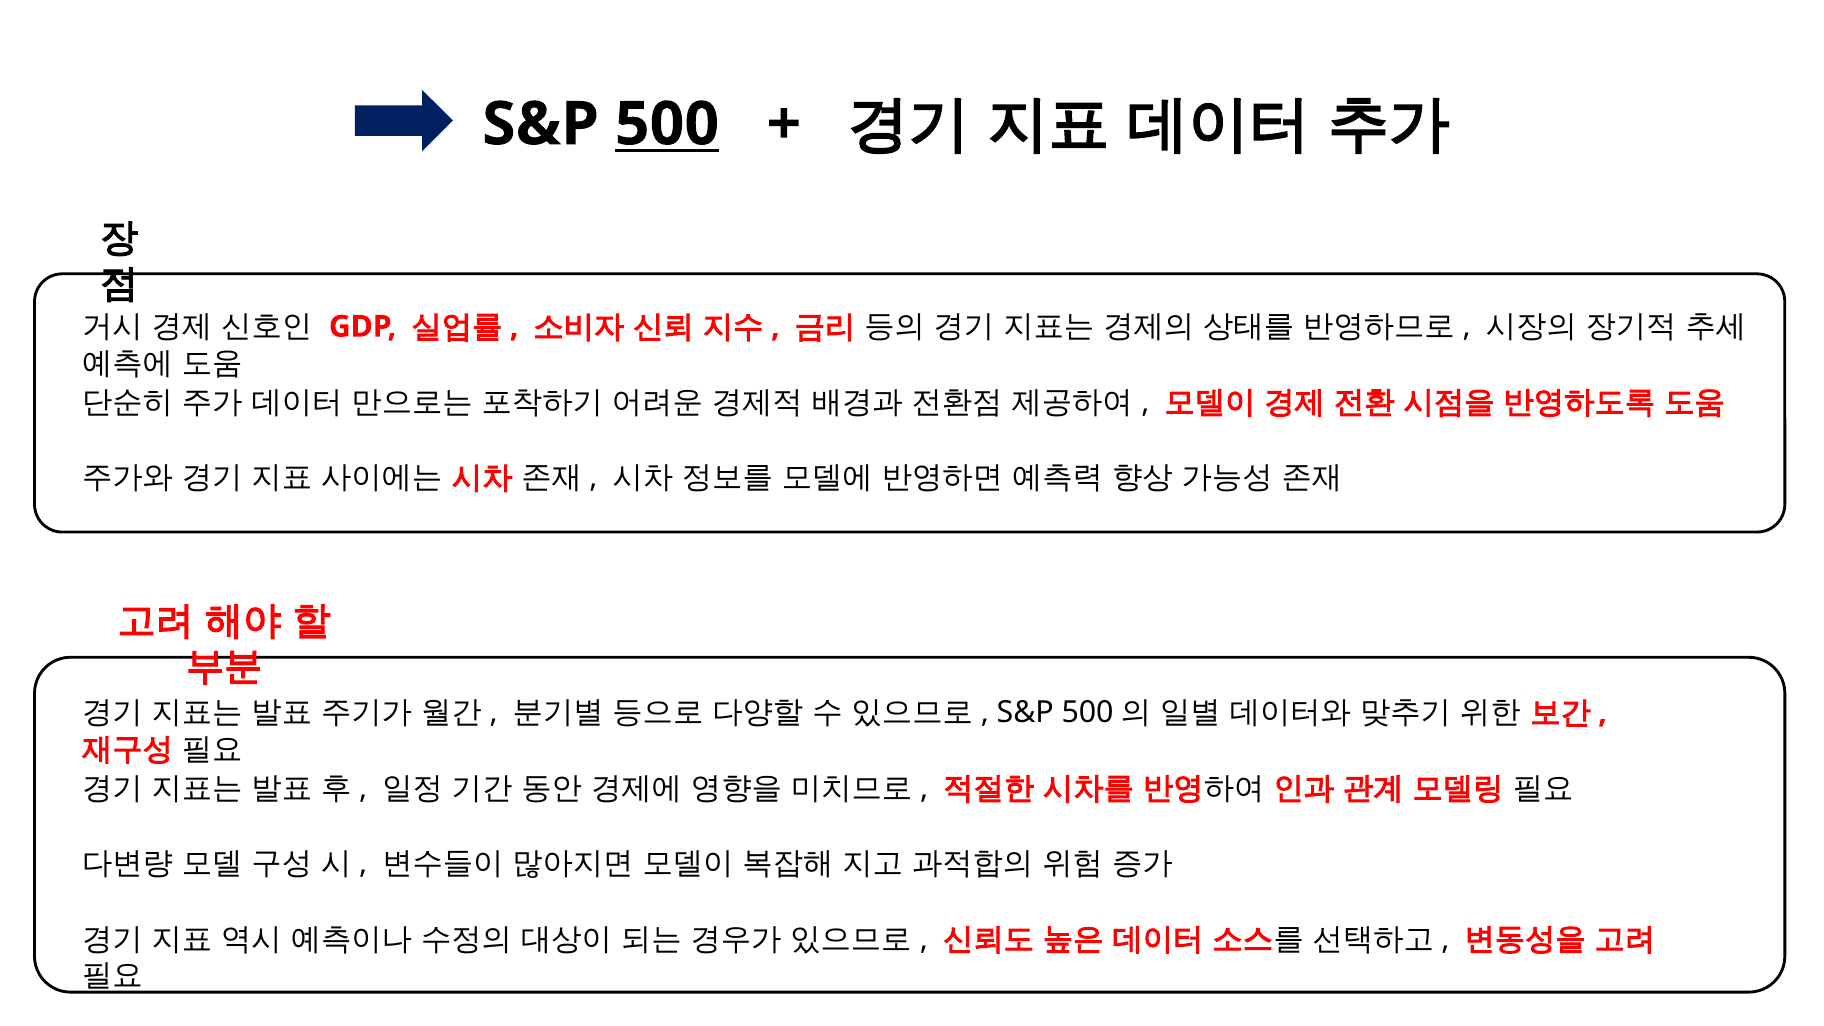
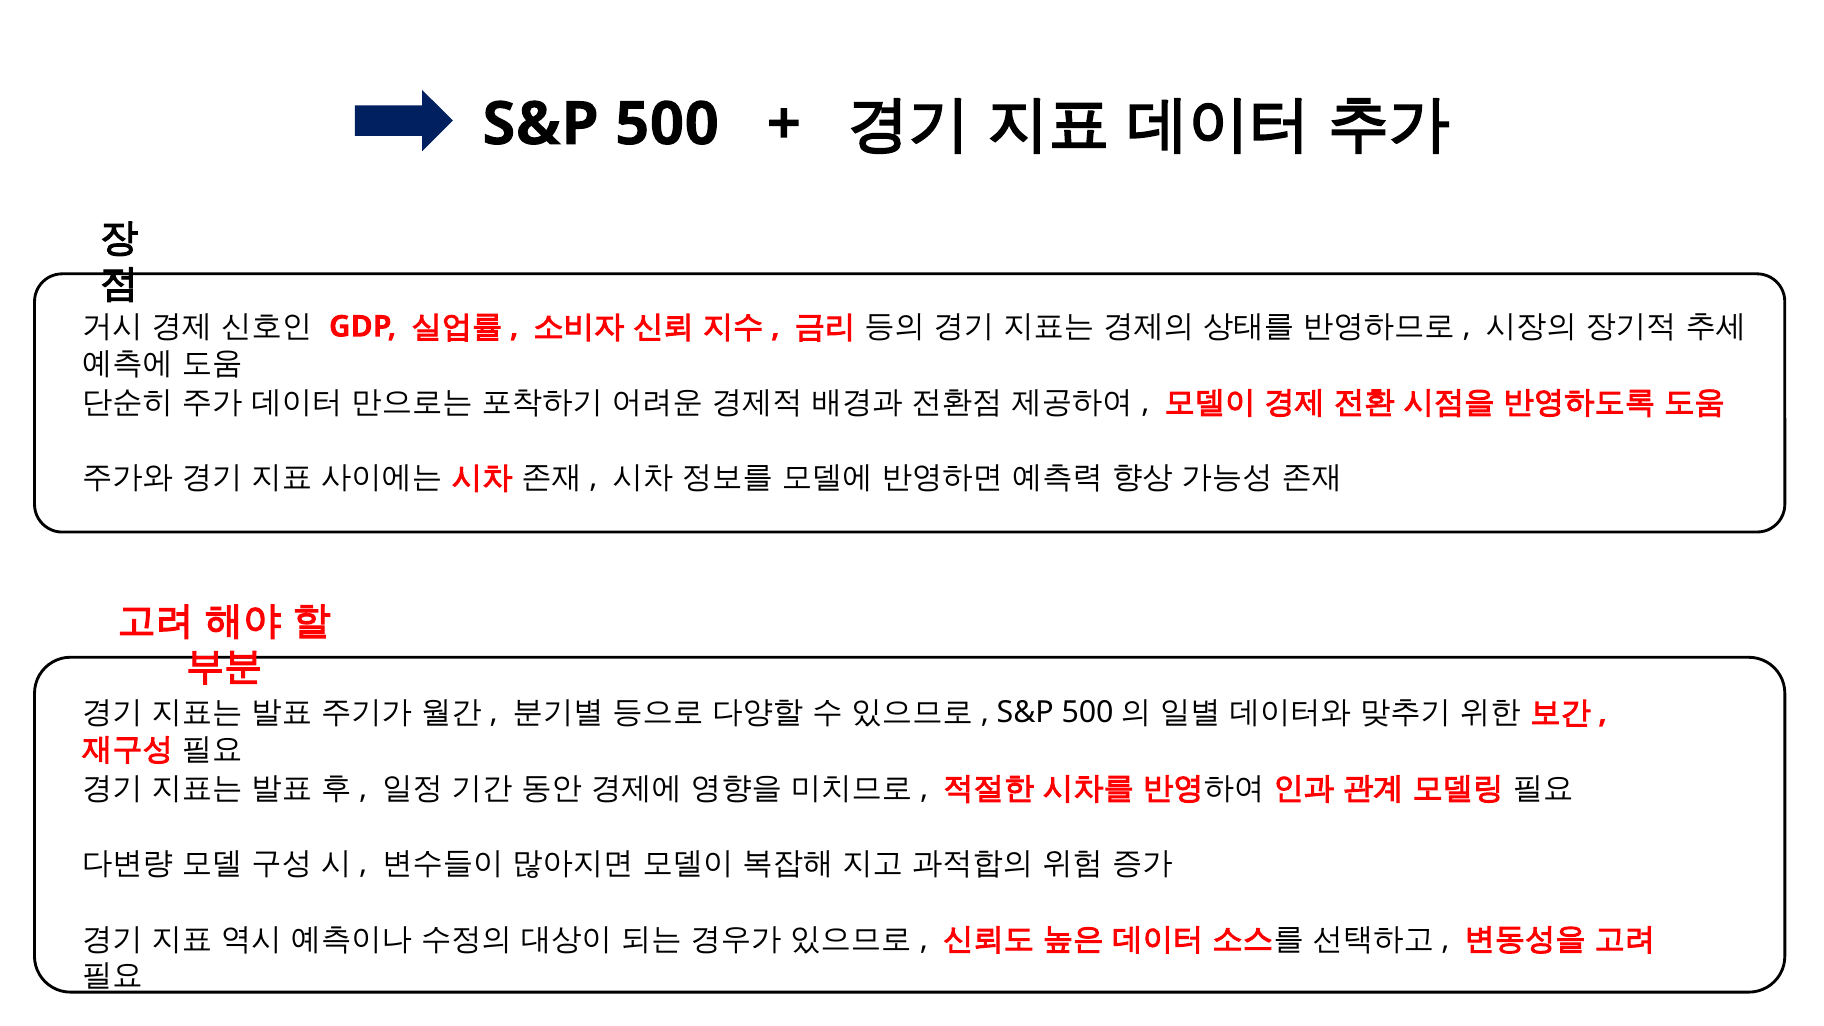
500 underline: present -> none (667, 124)
